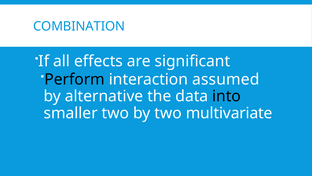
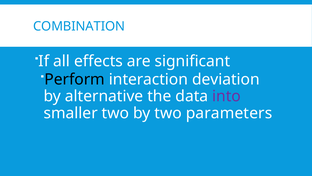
assumed: assumed -> deviation (226, 79)
into colour: black -> purple (227, 96)
multivariate: multivariate -> parameters (229, 113)
